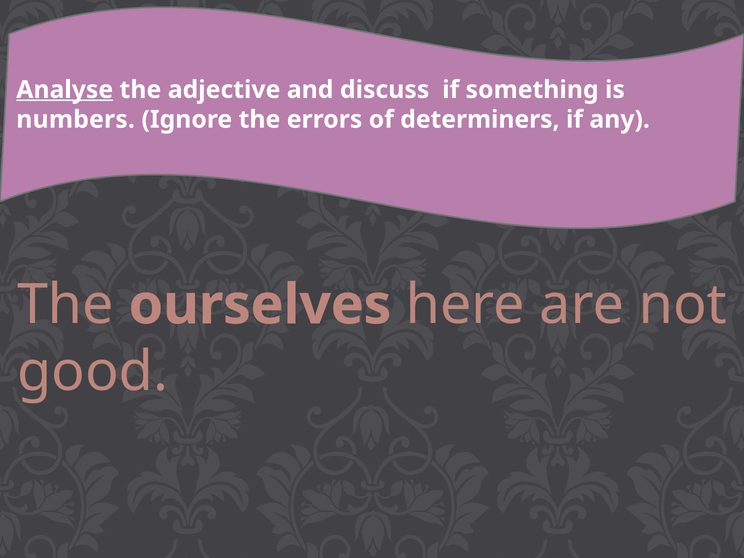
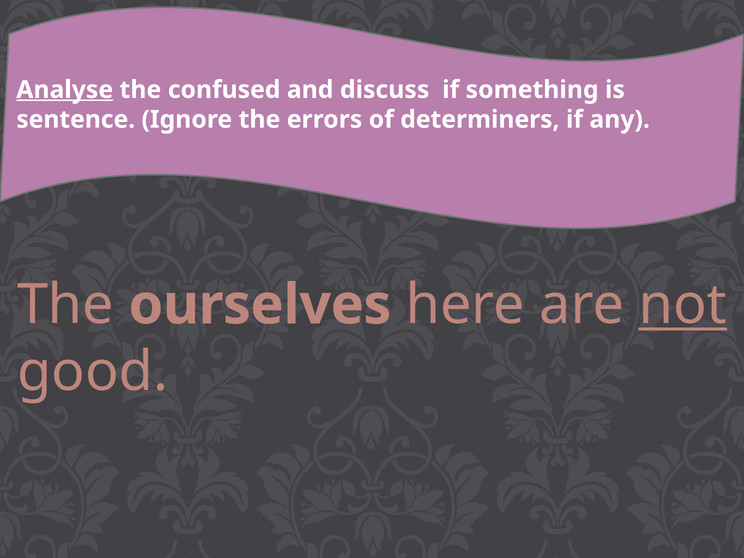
adjective: adjective -> confused (224, 90)
numbers: numbers -> sentence (76, 120)
not underline: none -> present (683, 305)
